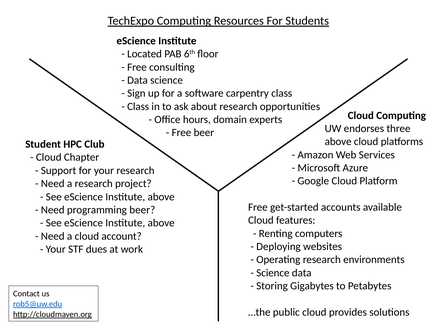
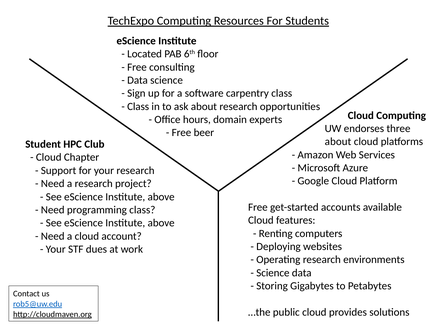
above: above -> about (338, 142)
programming beer: beer -> class (142, 210)
